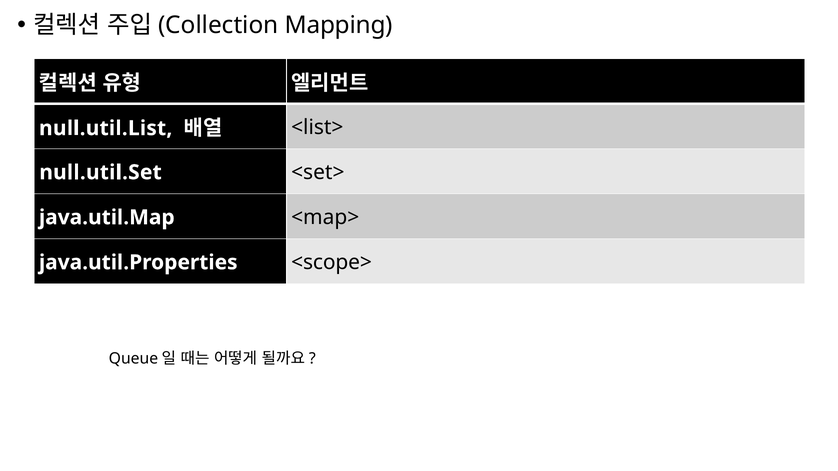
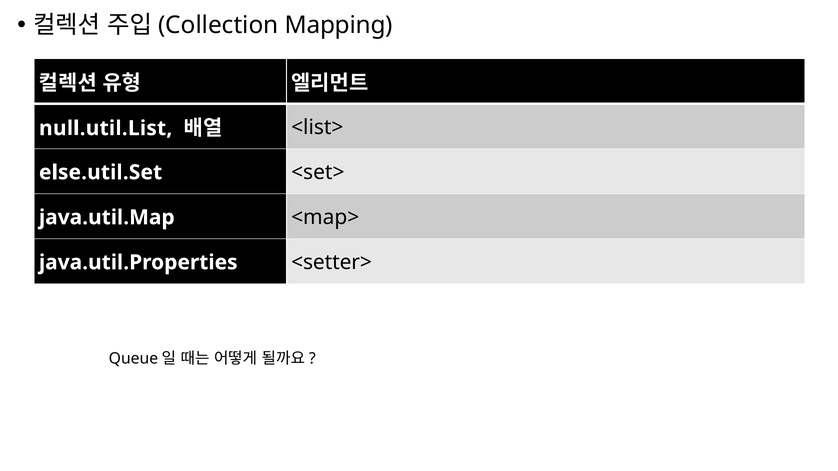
null.util.Set: null.util.Set -> else.util.Set (101, 172)
<scope>: <scope> -> <setter> (332, 263)
